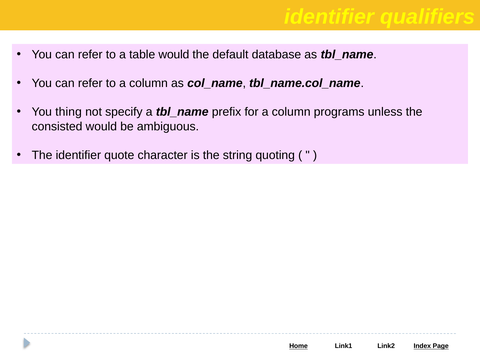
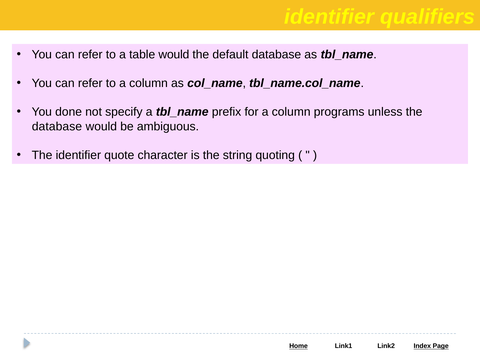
thing: thing -> done (69, 112)
consisted: consisted -> database (57, 126)
